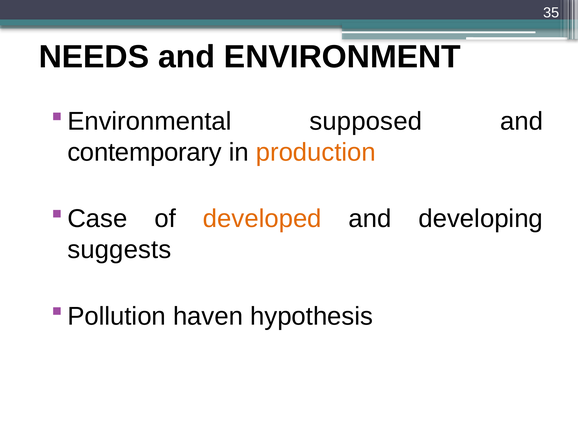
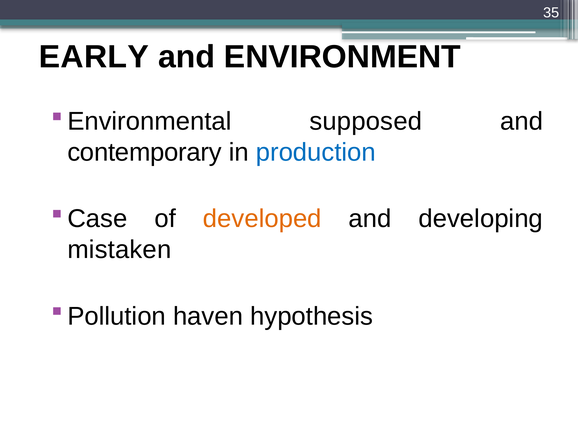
NEEDS: NEEDS -> EARLY (94, 57)
production colour: orange -> blue (316, 152)
suggests: suggests -> mistaken (119, 249)
